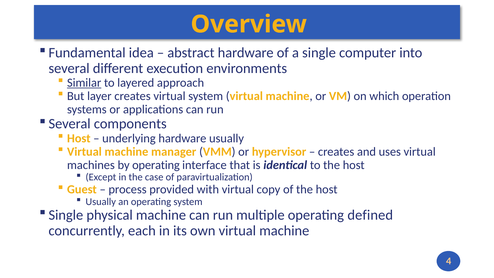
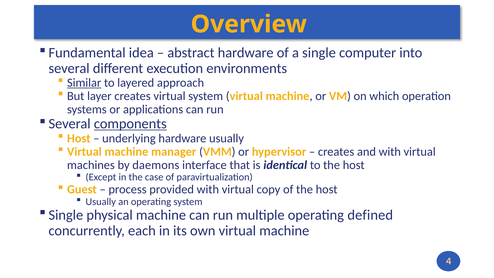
components underline: none -> present (130, 124)
and uses: uses -> with (390, 152)
by operating: operating -> daemons (156, 165)
